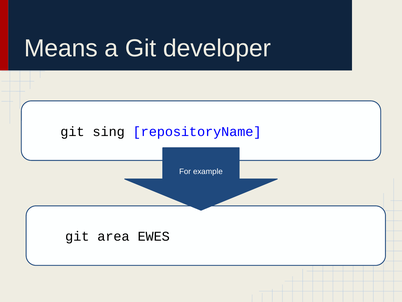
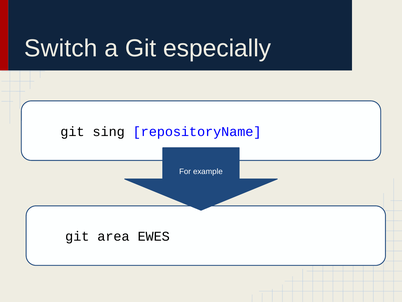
Means: Means -> Switch (61, 48)
developer: developer -> especially (217, 48)
